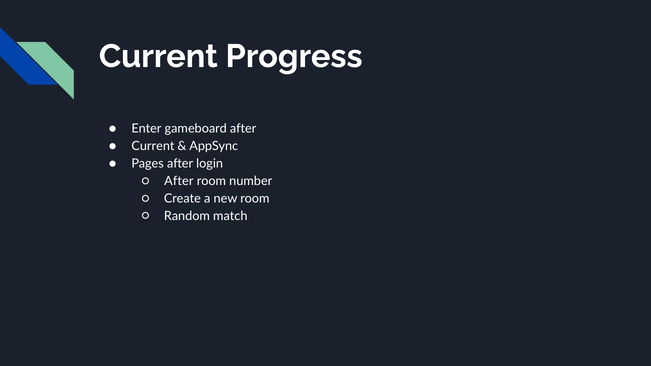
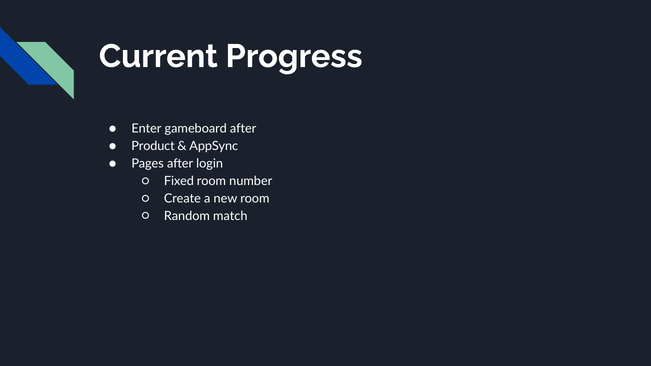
Current: Current -> Product (153, 146)
After: After -> Fixed (179, 181)
